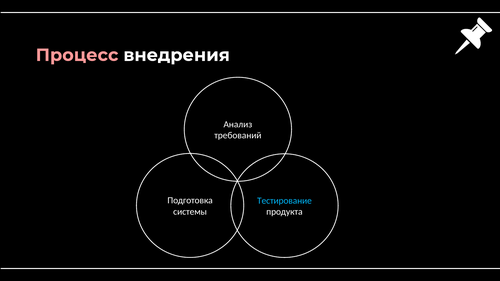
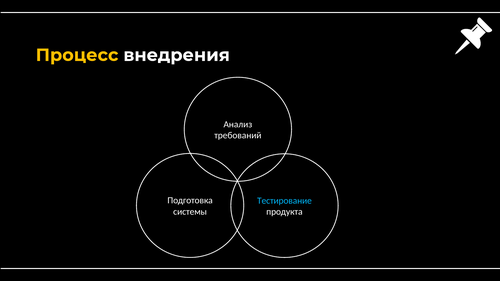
Процесс colour: pink -> yellow (77, 55)
